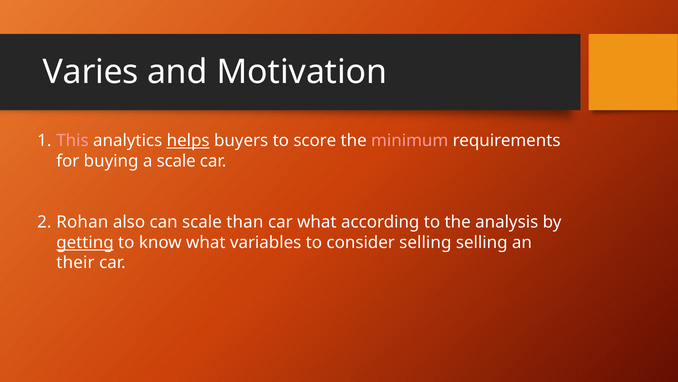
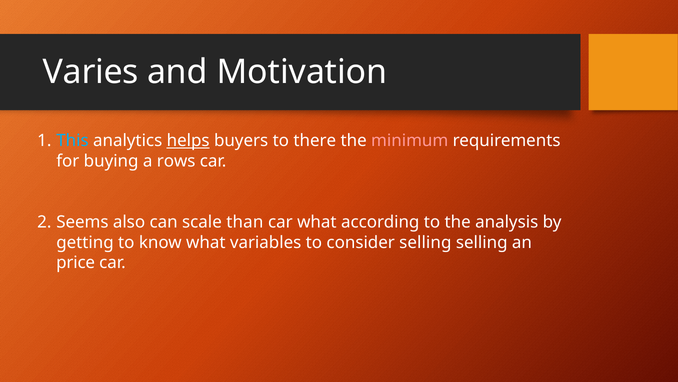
This colour: pink -> light blue (72, 140)
score: score -> there (315, 140)
a scale: scale -> rows (176, 161)
Rohan: Rohan -> Seems (82, 222)
getting underline: present -> none (85, 242)
their: their -> price (76, 262)
